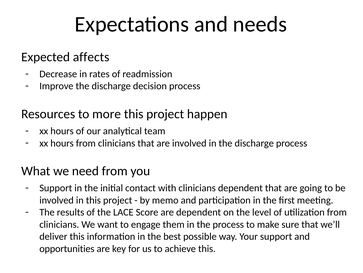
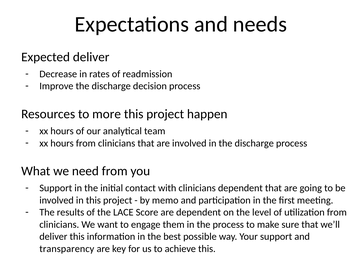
Expected affects: affects -> deliver (91, 57)
opportunities: opportunities -> transparency (67, 248)
